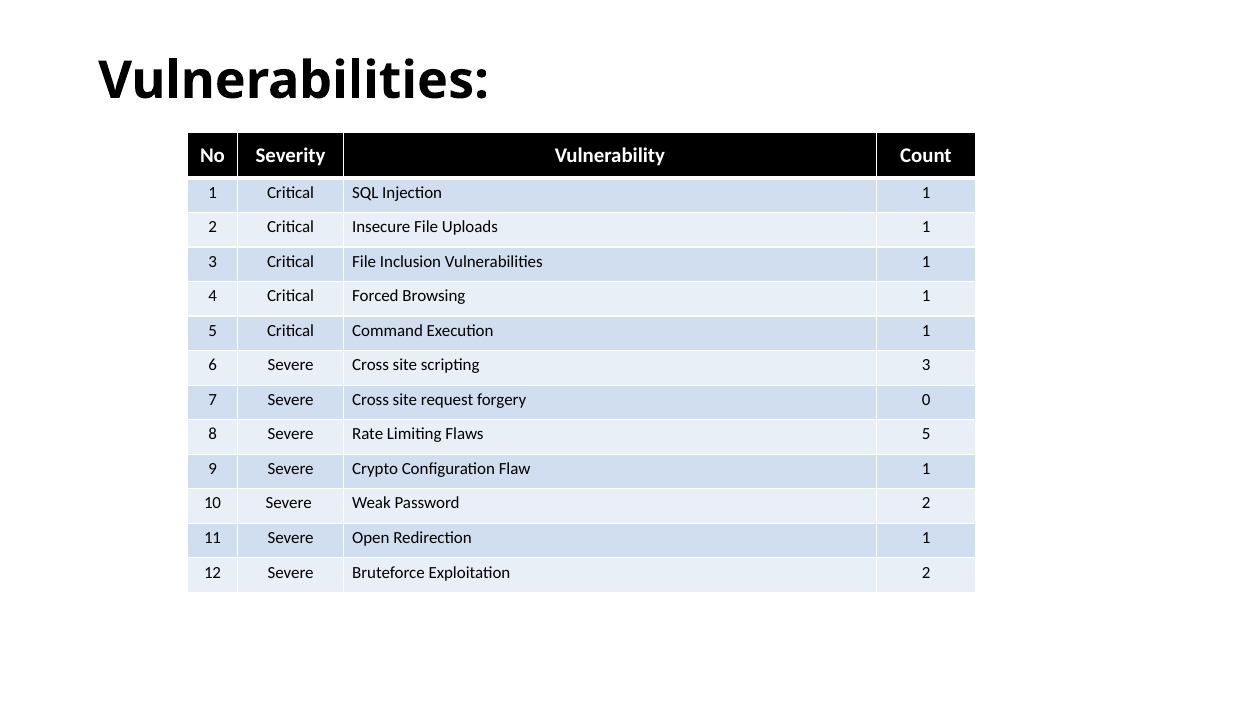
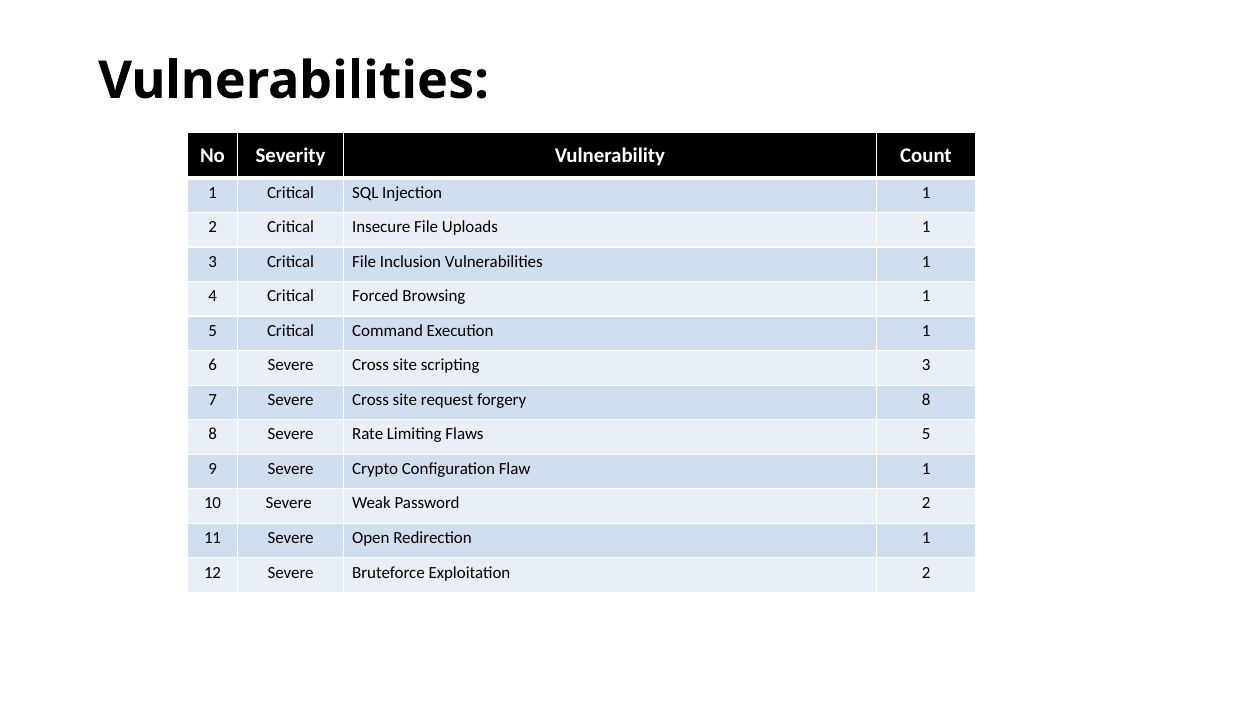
forgery 0: 0 -> 8 (926, 400)
